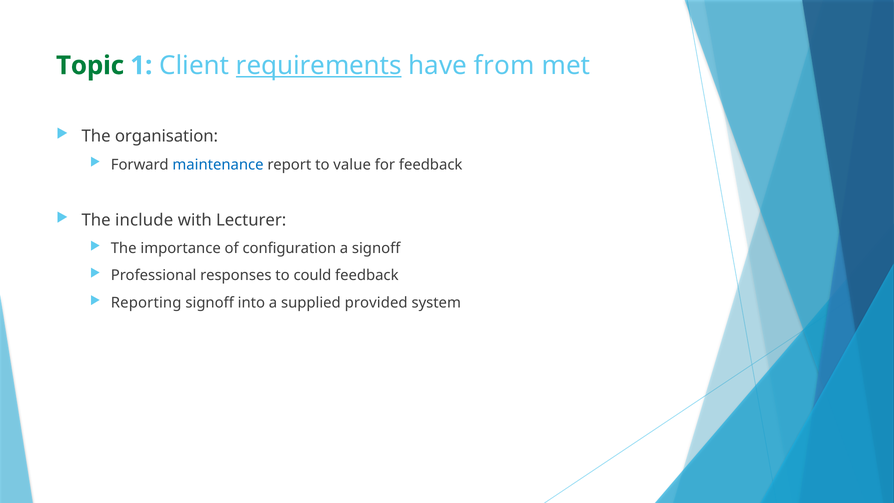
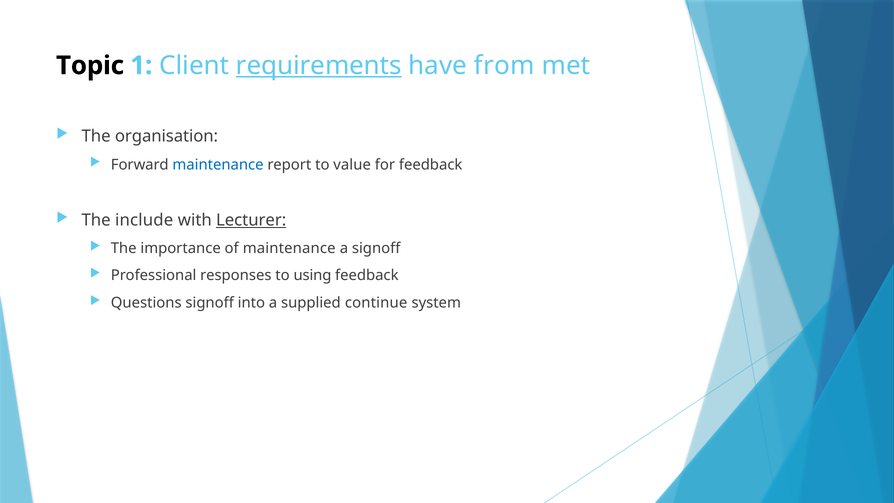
Topic colour: green -> black (90, 66)
Lecturer underline: none -> present (251, 220)
of configuration: configuration -> maintenance (289, 248)
could: could -> using (312, 275)
Reporting: Reporting -> Questions (146, 303)
provided: provided -> continue (376, 303)
